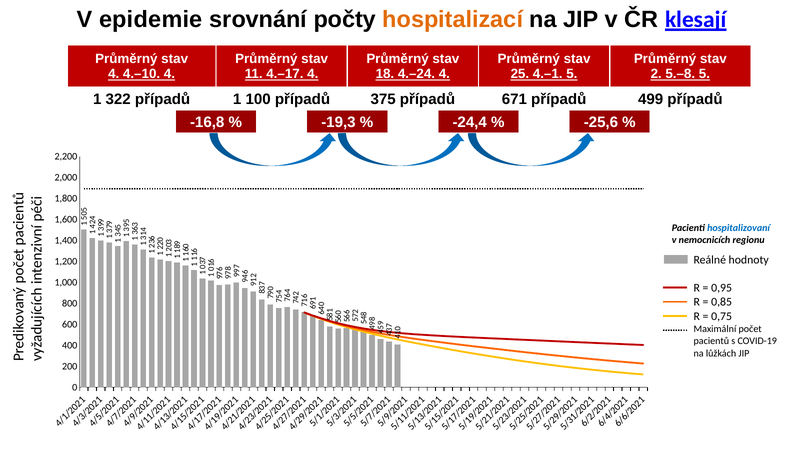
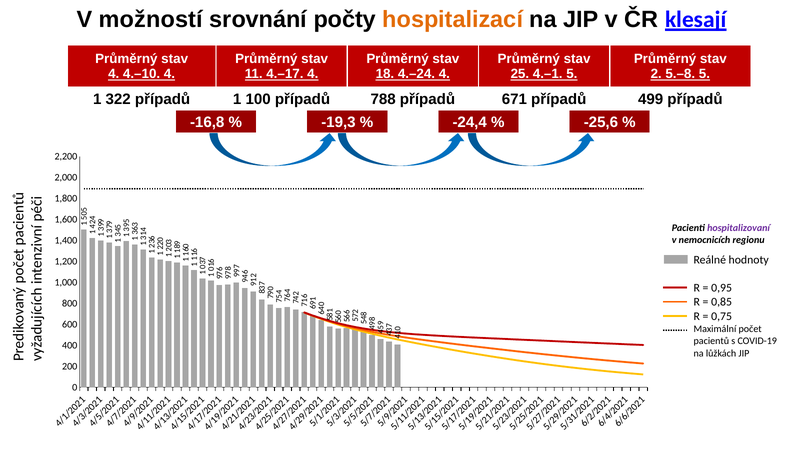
epidemie: epidemie -> možností (151, 20)
375: 375 -> 788 (383, 99)
hospitalizovaní colour: blue -> purple (739, 228)
